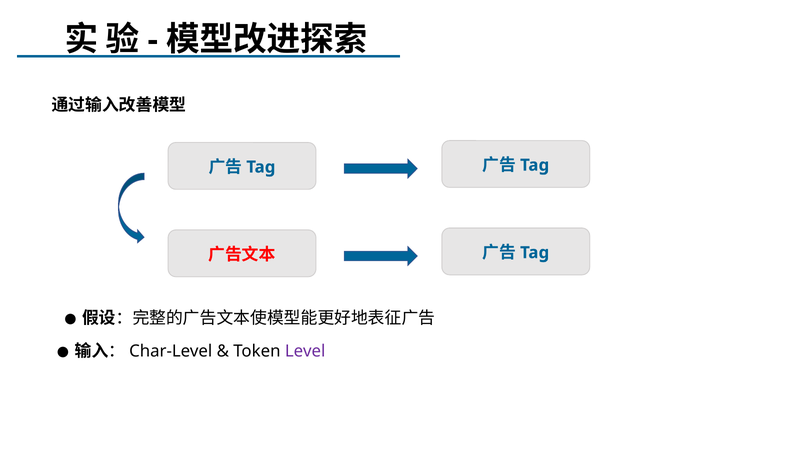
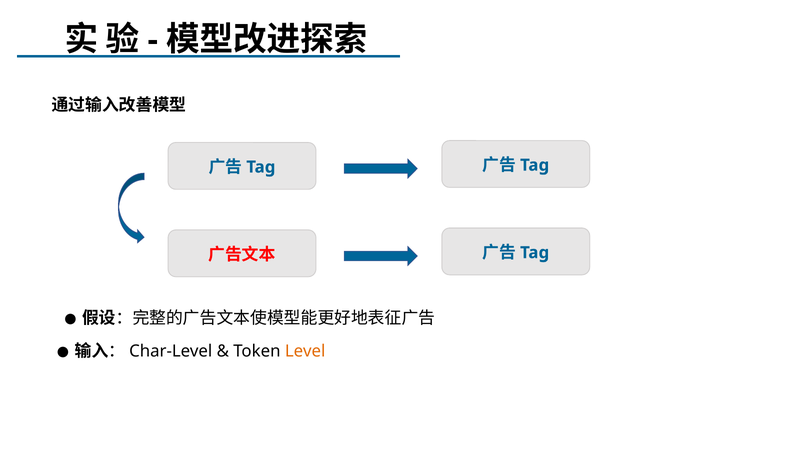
Level colour: purple -> orange (305, 350)
